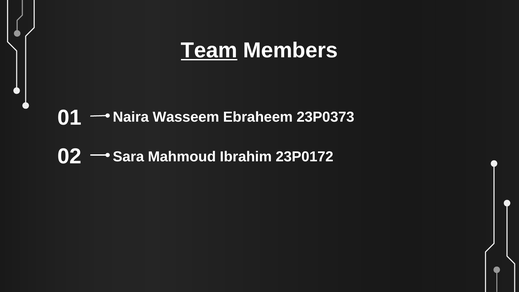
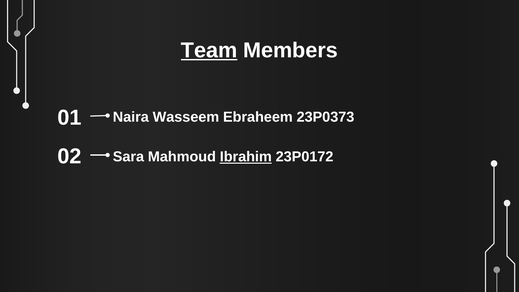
Ibrahim underline: none -> present (246, 157)
